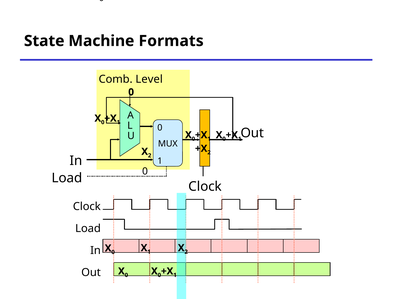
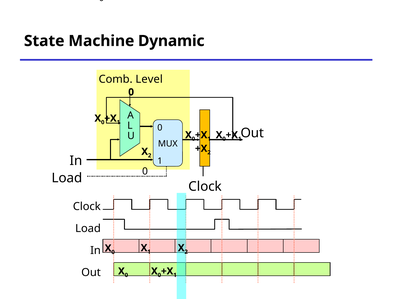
Formats: Formats -> Dynamic (171, 41)
